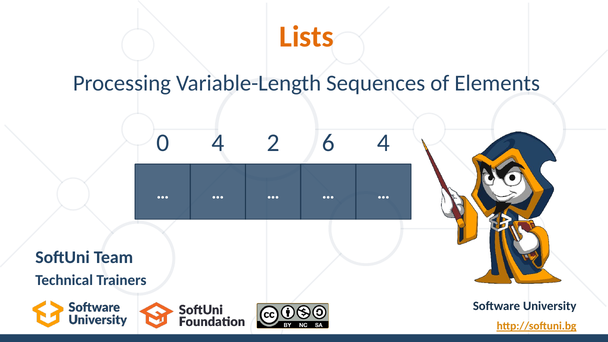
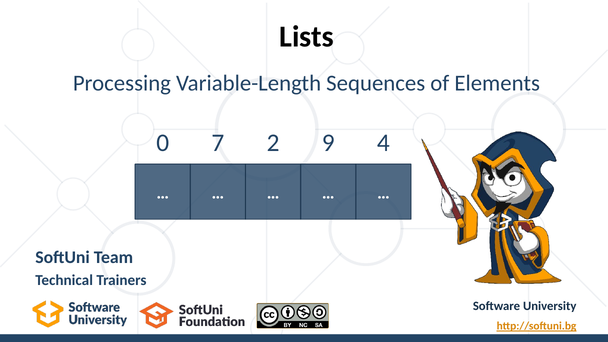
Lists colour: orange -> black (307, 37)
0 4: 4 -> 7 (218, 143)
6: 6 -> 9 (328, 143)
